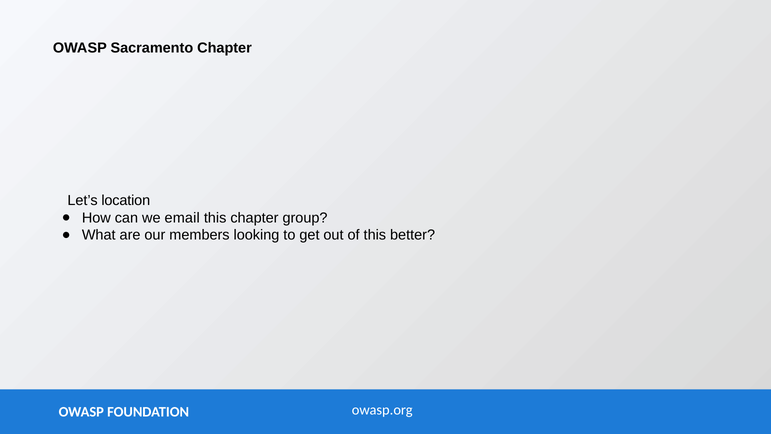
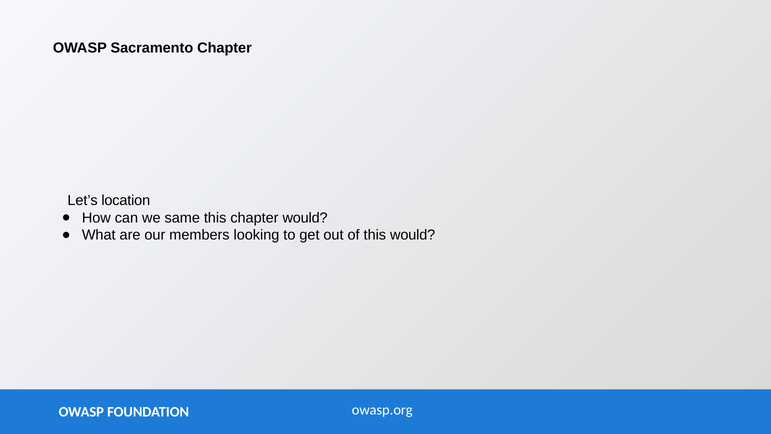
email: email -> same (182, 218)
chapter group: group -> would (305, 218)
this better: better -> would (413, 235)
